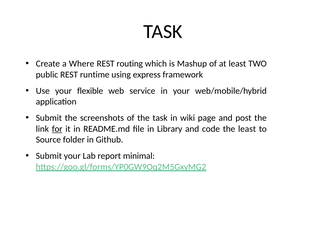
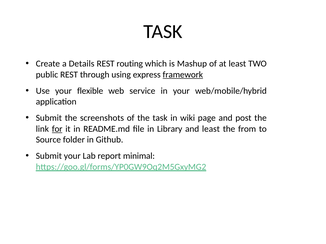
Where: Where -> Details (82, 64)
runtime: runtime -> through (95, 75)
framework underline: none -> present (183, 75)
and code: code -> least (211, 129)
the least: least -> from (247, 129)
